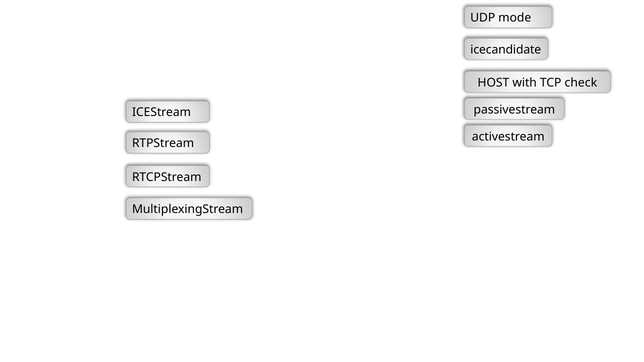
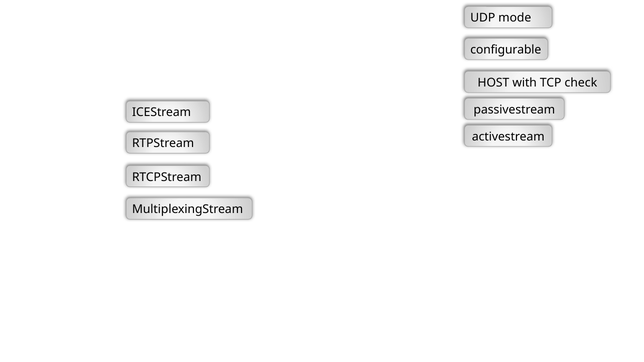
icecandidate: icecandidate -> configurable (506, 50)
